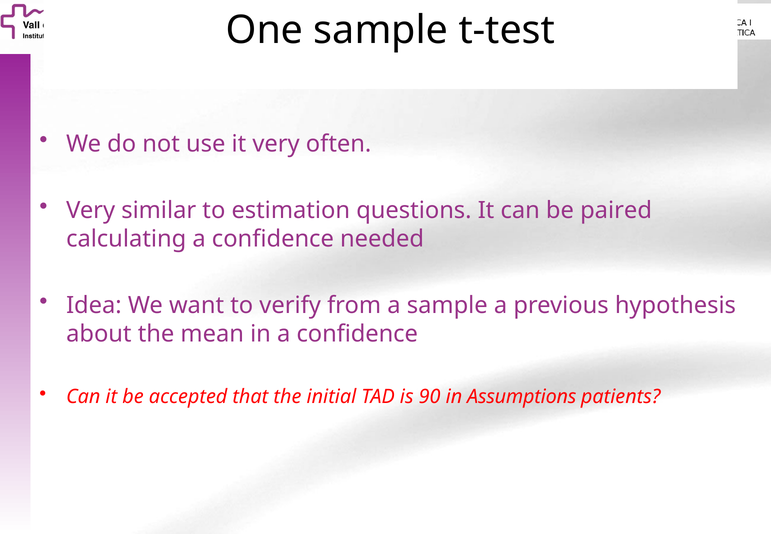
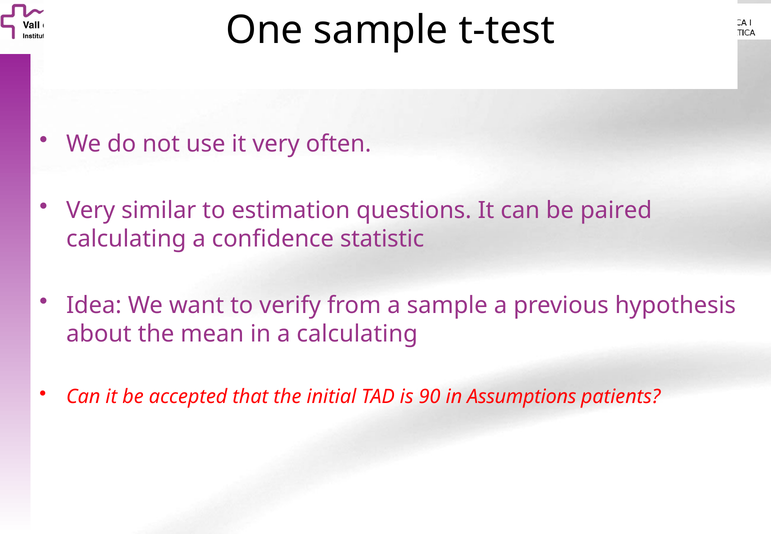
needed: needed -> statistic (382, 239)
in a confidence: confidence -> calculating (357, 334)
